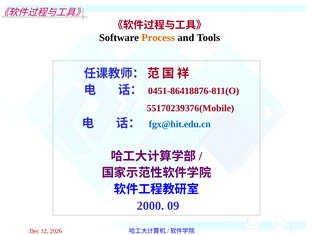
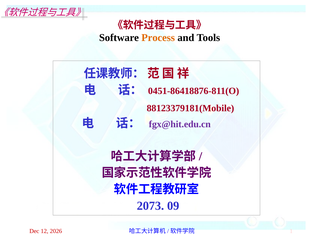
55170239376(Mobile: 55170239376(Mobile -> 88123379181(Mobile (190, 108)
fgx@hit.edu.cn colour: blue -> purple (180, 124)
2000: 2000 -> 2073 (150, 206)
